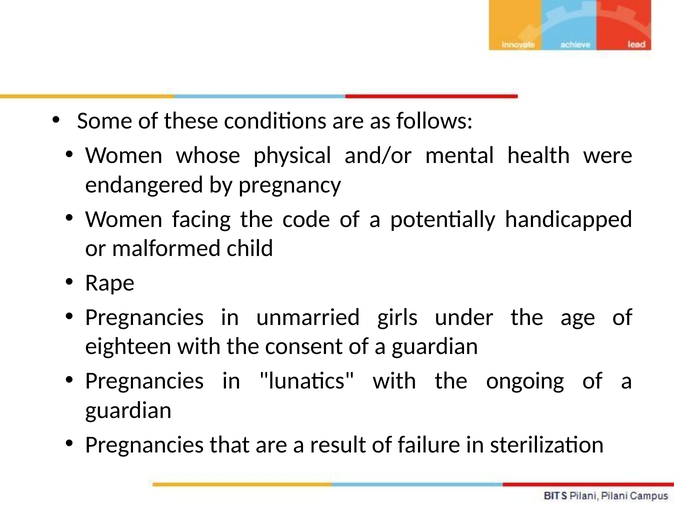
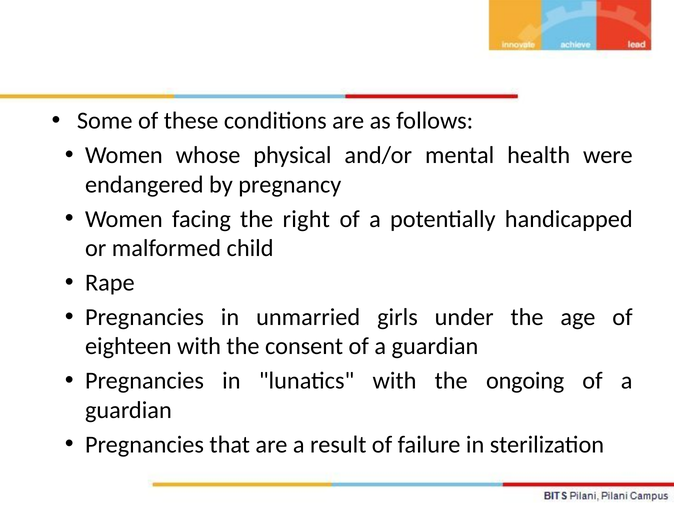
code: code -> right (306, 219)
